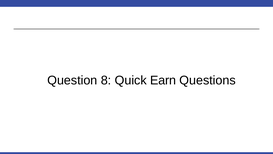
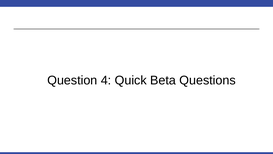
8: 8 -> 4 (106, 80)
Earn: Earn -> Beta (163, 80)
